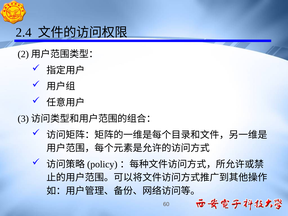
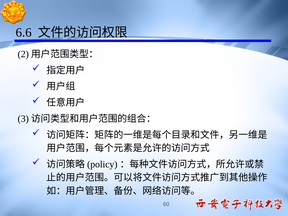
2.4: 2.4 -> 6.6 (24, 33)
